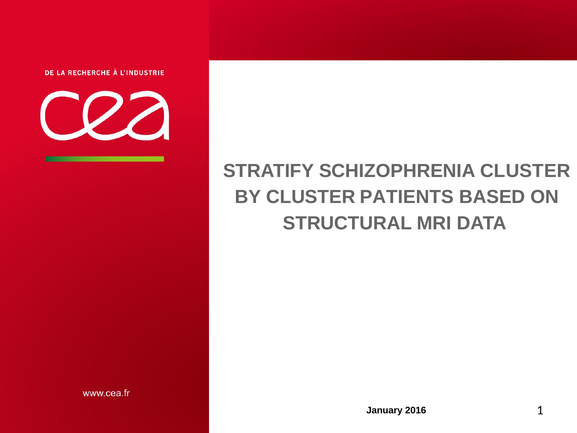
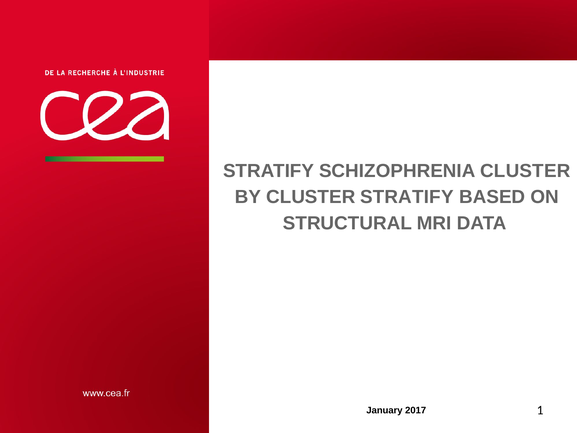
CLUSTER PATIENTS: PATIENTS -> STRATIFY (407, 197)
2016: 2016 -> 2017 (416, 410)
